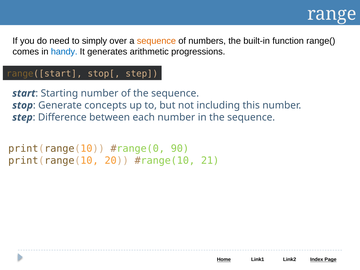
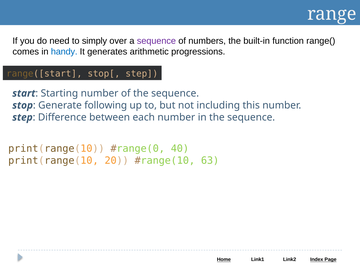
sequence colour: orange -> purple (156, 41)
concepts: concepts -> following (106, 105)
90: 90 -> 40 (180, 149)
21: 21 -> 63 (210, 161)
